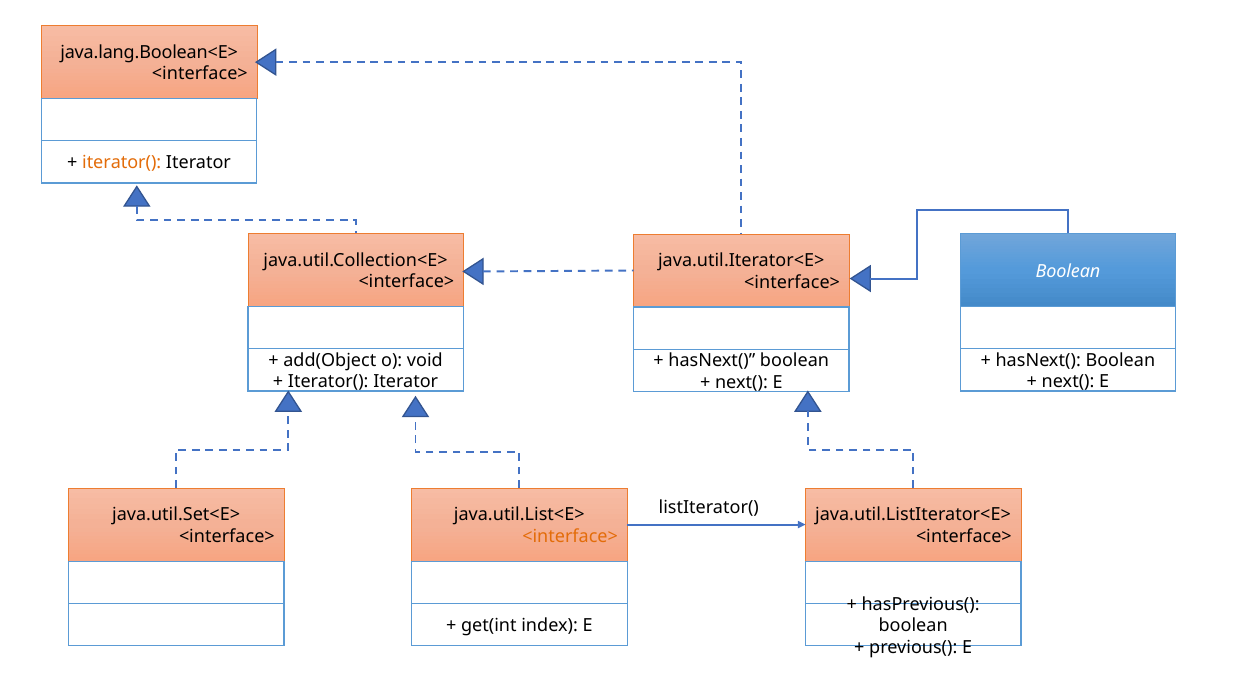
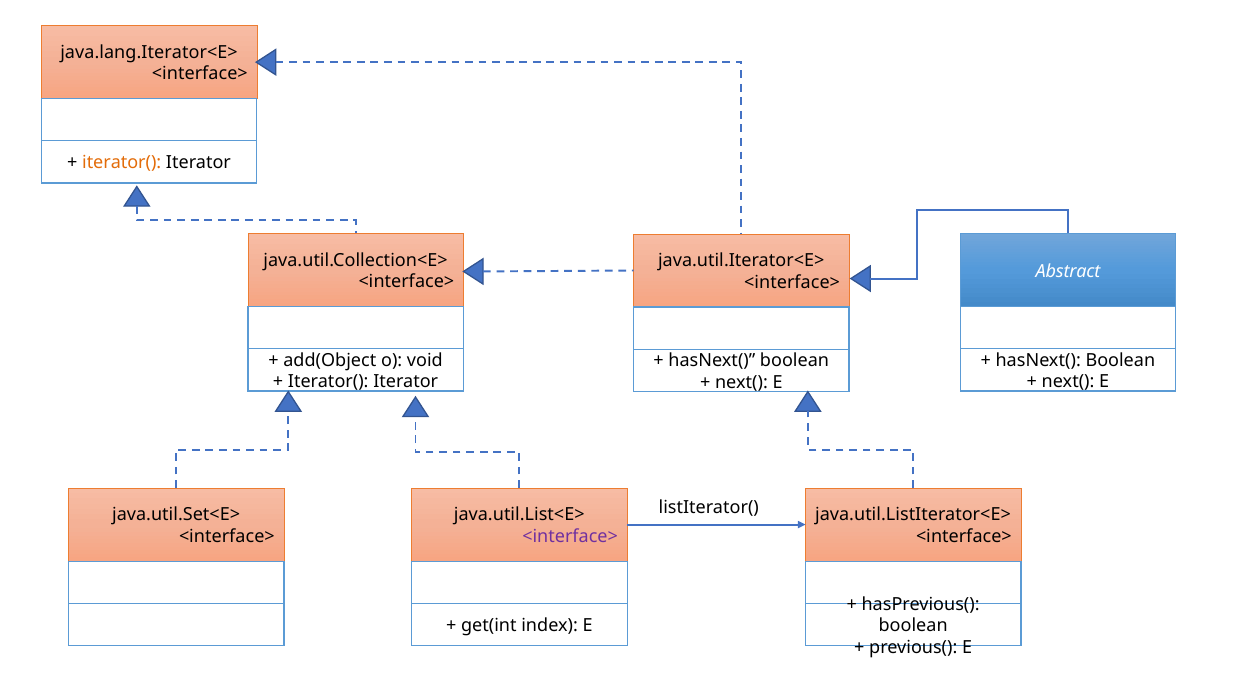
java.lang.Boolean<E>: java.lang.Boolean<E> -> java.lang.Iterator<E> (149, 52)
Boolean: Boolean -> Abstract (1068, 271)
<interface> colour: orange -> purple (570, 537)
